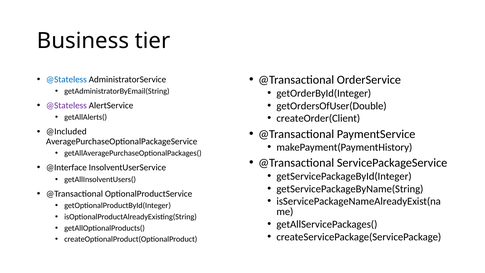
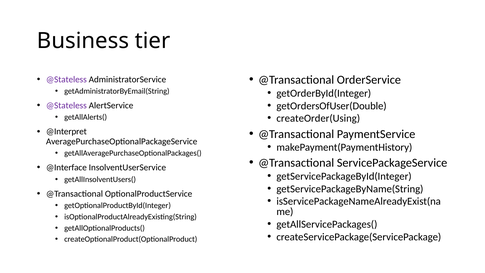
@Stateless colour: blue -> purple (66, 79)
createOrder(Client: createOrder(Client -> createOrder(Using (318, 118)
@Included: @Included -> @Interpret (66, 132)
